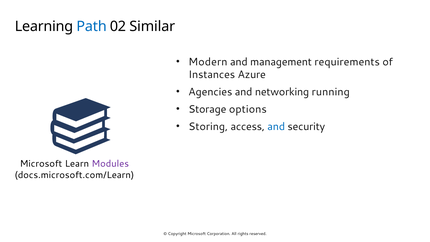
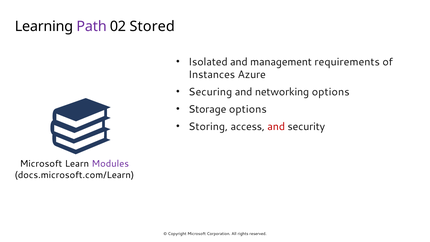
Path colour: blue -> purple (92, 26)
Similar: Similar -> Stored (152, 26)
Modern: Modern -> Isolated (208, 62)
Agencies: Agencies -> Securing (210, 92)
networking running: running -> options (331, 92)
and colour: blue -> red (276, 127)
